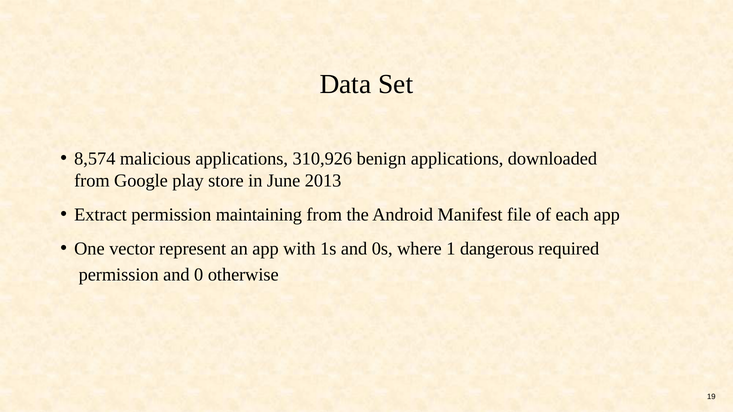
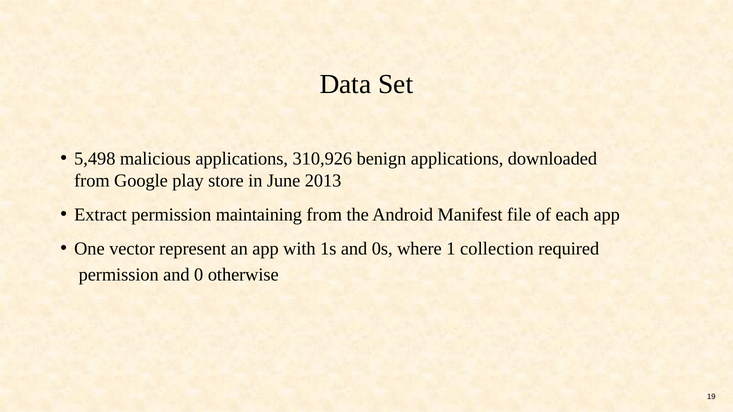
8,574: 8,574 -> 5,498 (95, 159)
dangerous: dangerous -> collection (497, 249)
